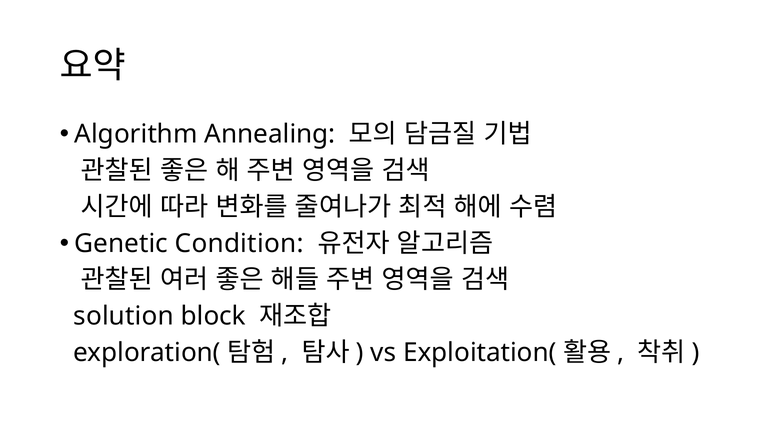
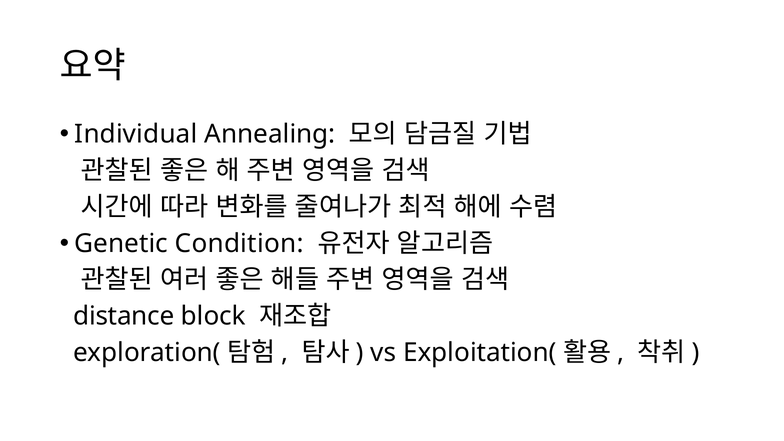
Algorithm: Algorithm -> Individual (136, 134)
solution: solution -> distance (124, 316)
